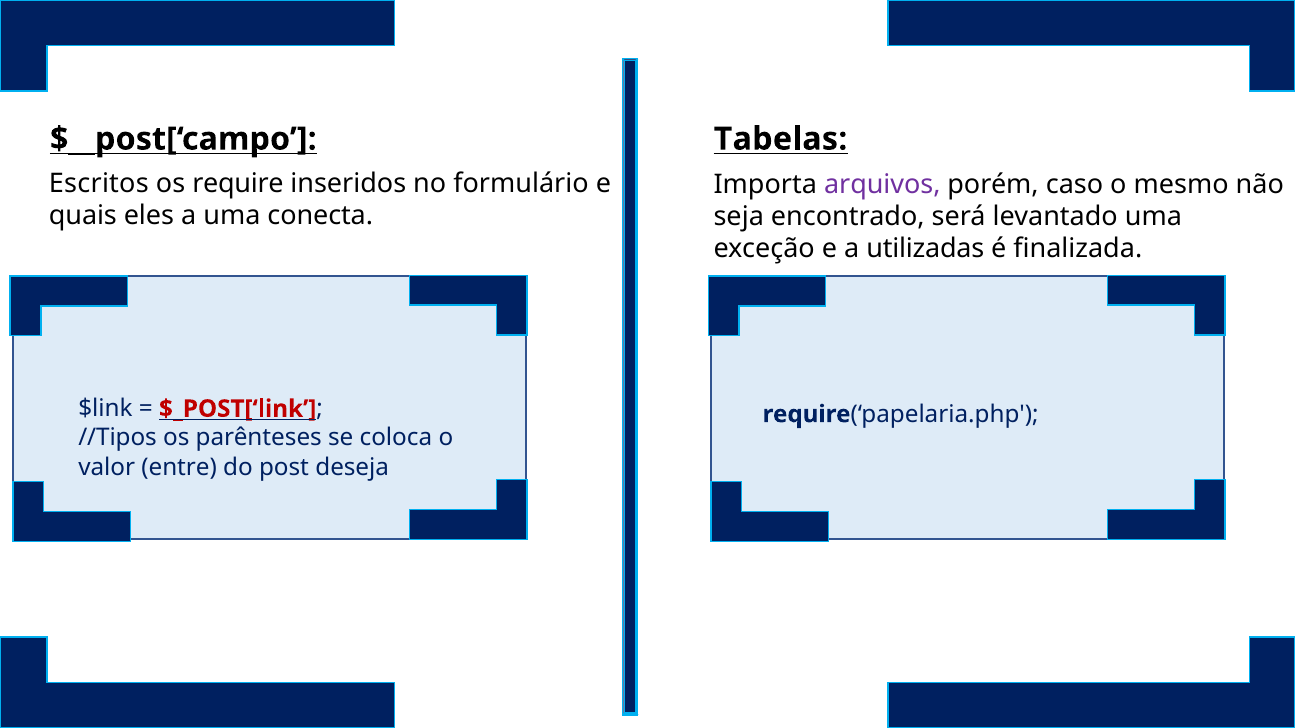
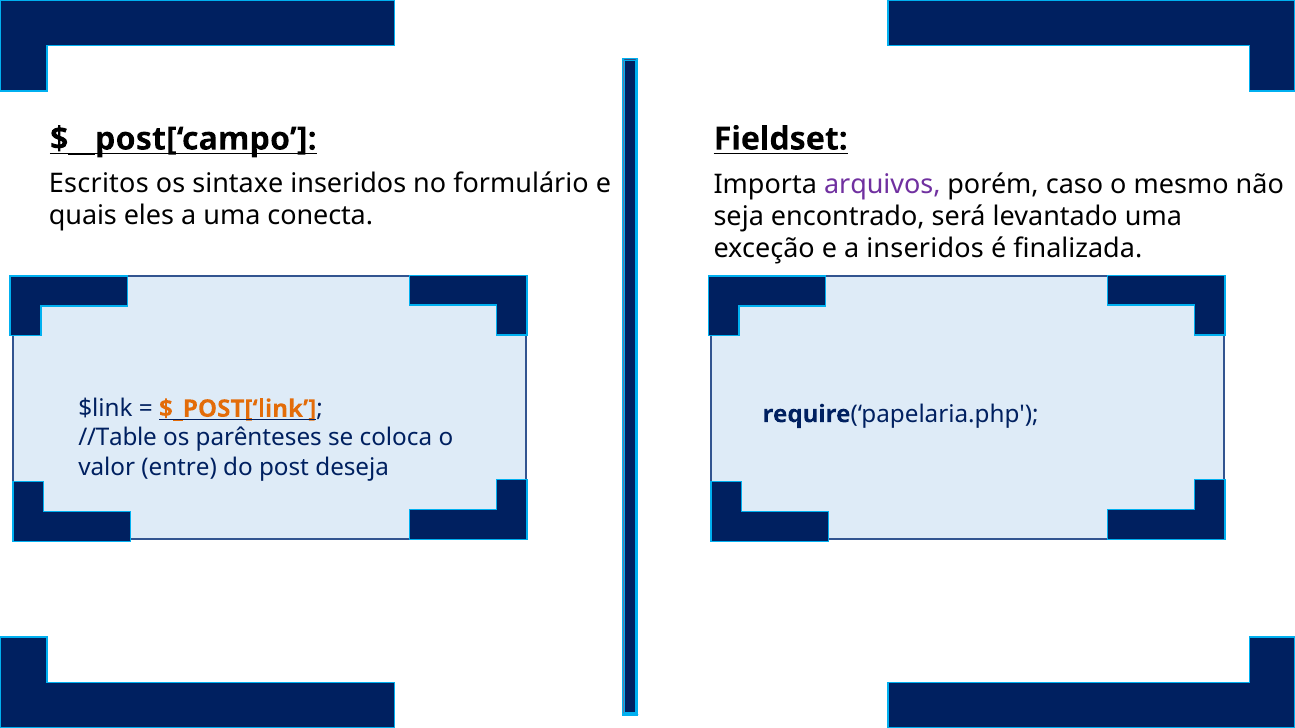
Tabelas: Tabelas -> Fieldset (781, 139)
os require: require -> sintaxe (238, 184)
a utilizadas: utilizadas -> inseridos (925, 249)
$_POST[‘link colour: red -> orange (238, 409)
//Tipos: //Tipos -> //Table (118, 438)
